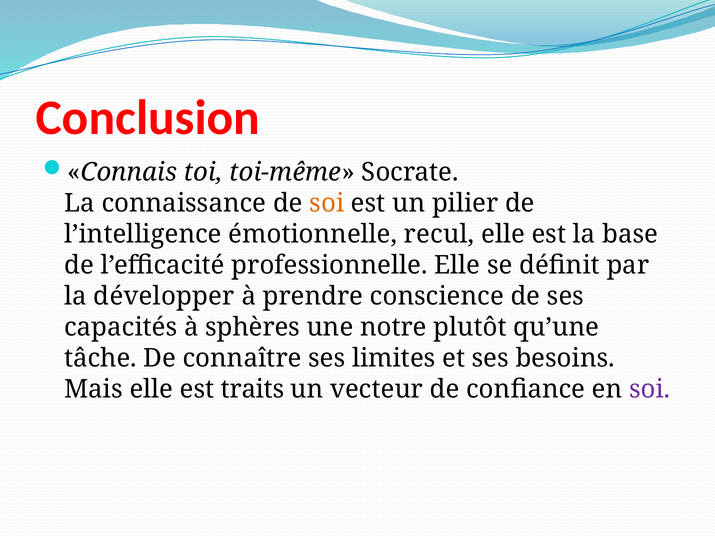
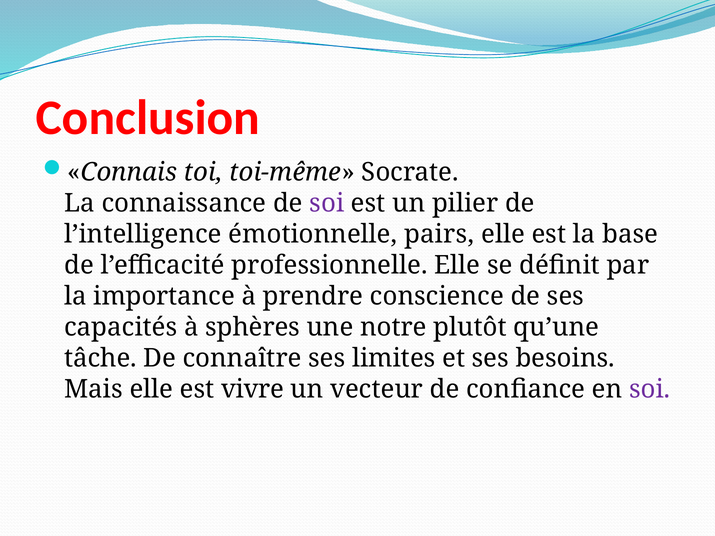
soi colour: orange -> purple (327, 203)
recul: recul -> pairs (439, 234)
développer: développer -> importance (164, 296)
traits: traits -> vivre (253, 390)
